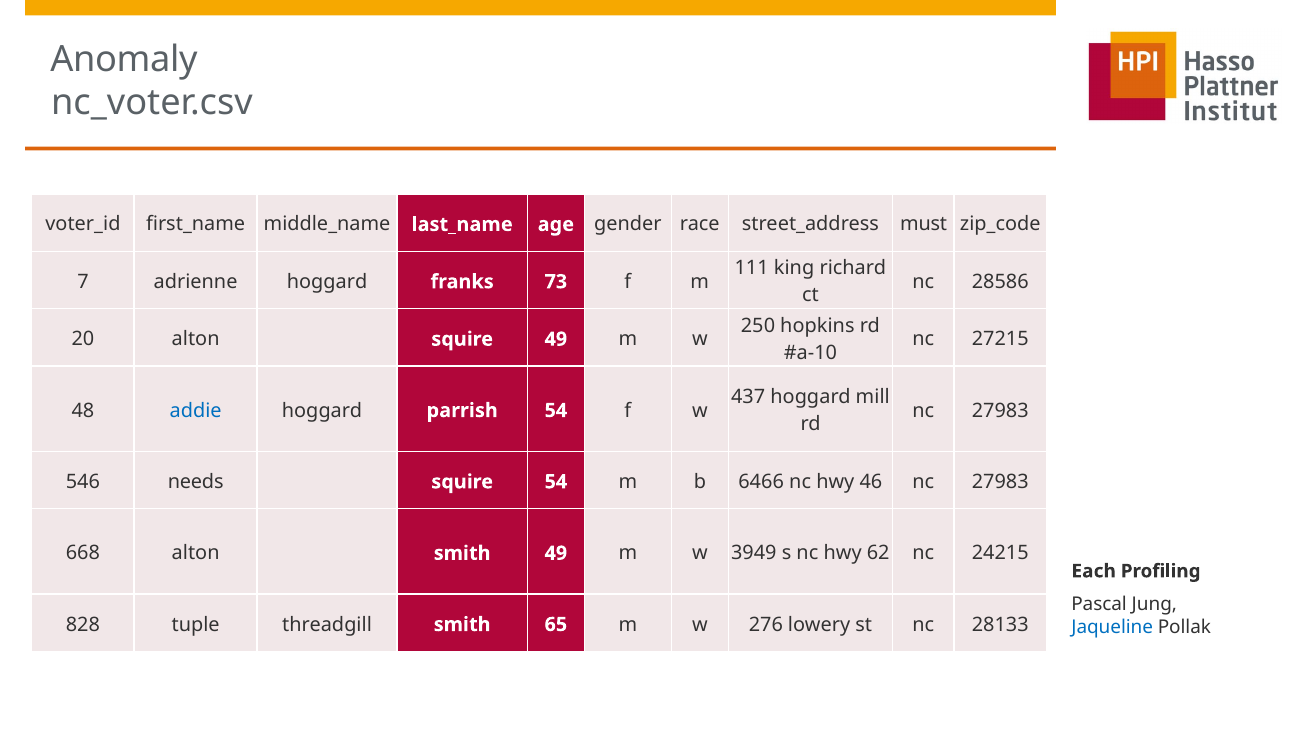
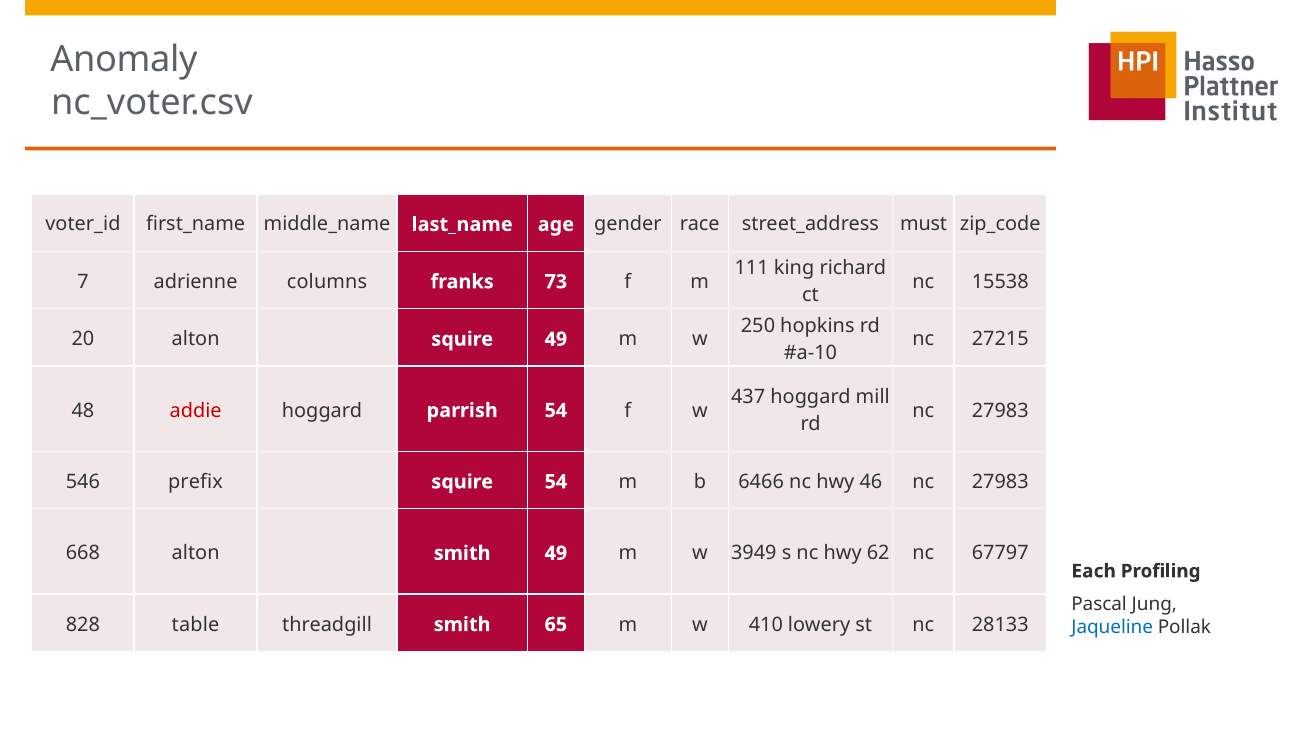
adrienne hoggard: hoggard -> columns (327, 282)
28586: 28586 -> 15538 (1000, 282)
addie colour: blue -> red (196, 411)
needs: needs -> prefix (196, 482)
24215: 24215 -> 67797 (1000, 554)
tuple: tuple -> table (196, 625)
276: 276 -> 410 (766, 625)
